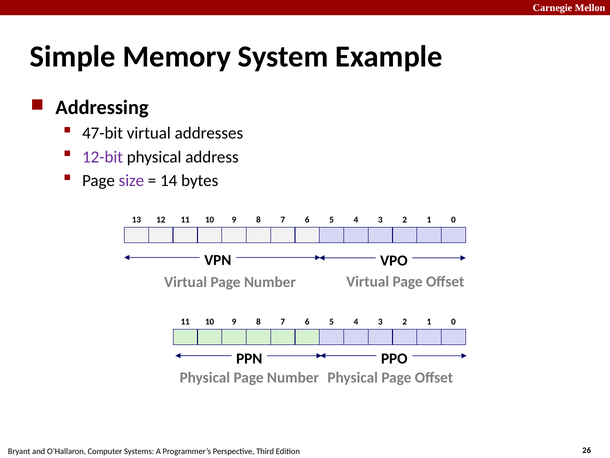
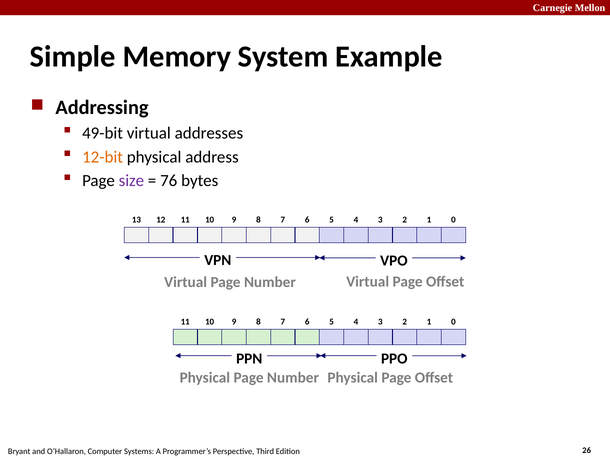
47-bit: 47-bit -> 49-bit (103, 133)
12-bit colour: purple -> orange (103, 157)
14: 14 -> 76 (169, 181)
